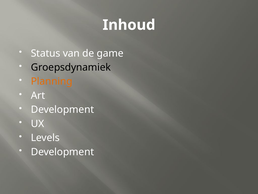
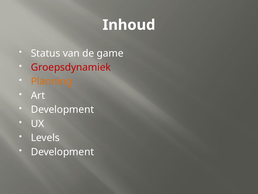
Groepsdynamiek colour: black -> red (71, 67)
